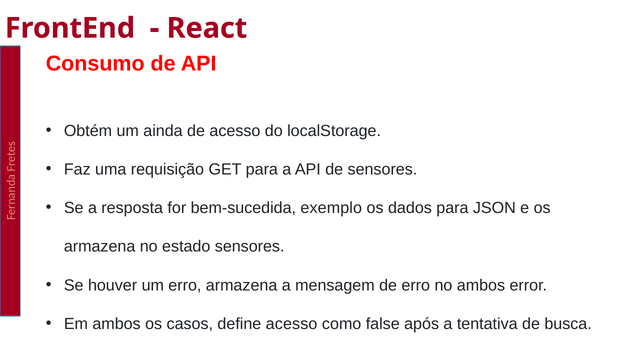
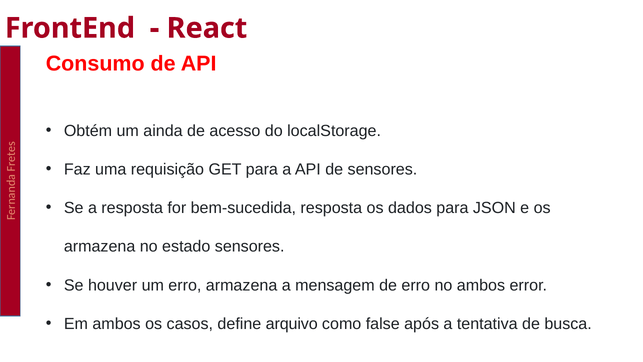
bem-sucedida exemplo: exemplo -> resposta (331, 208)
define acesso: acesso -> arquivo (292, 324)
